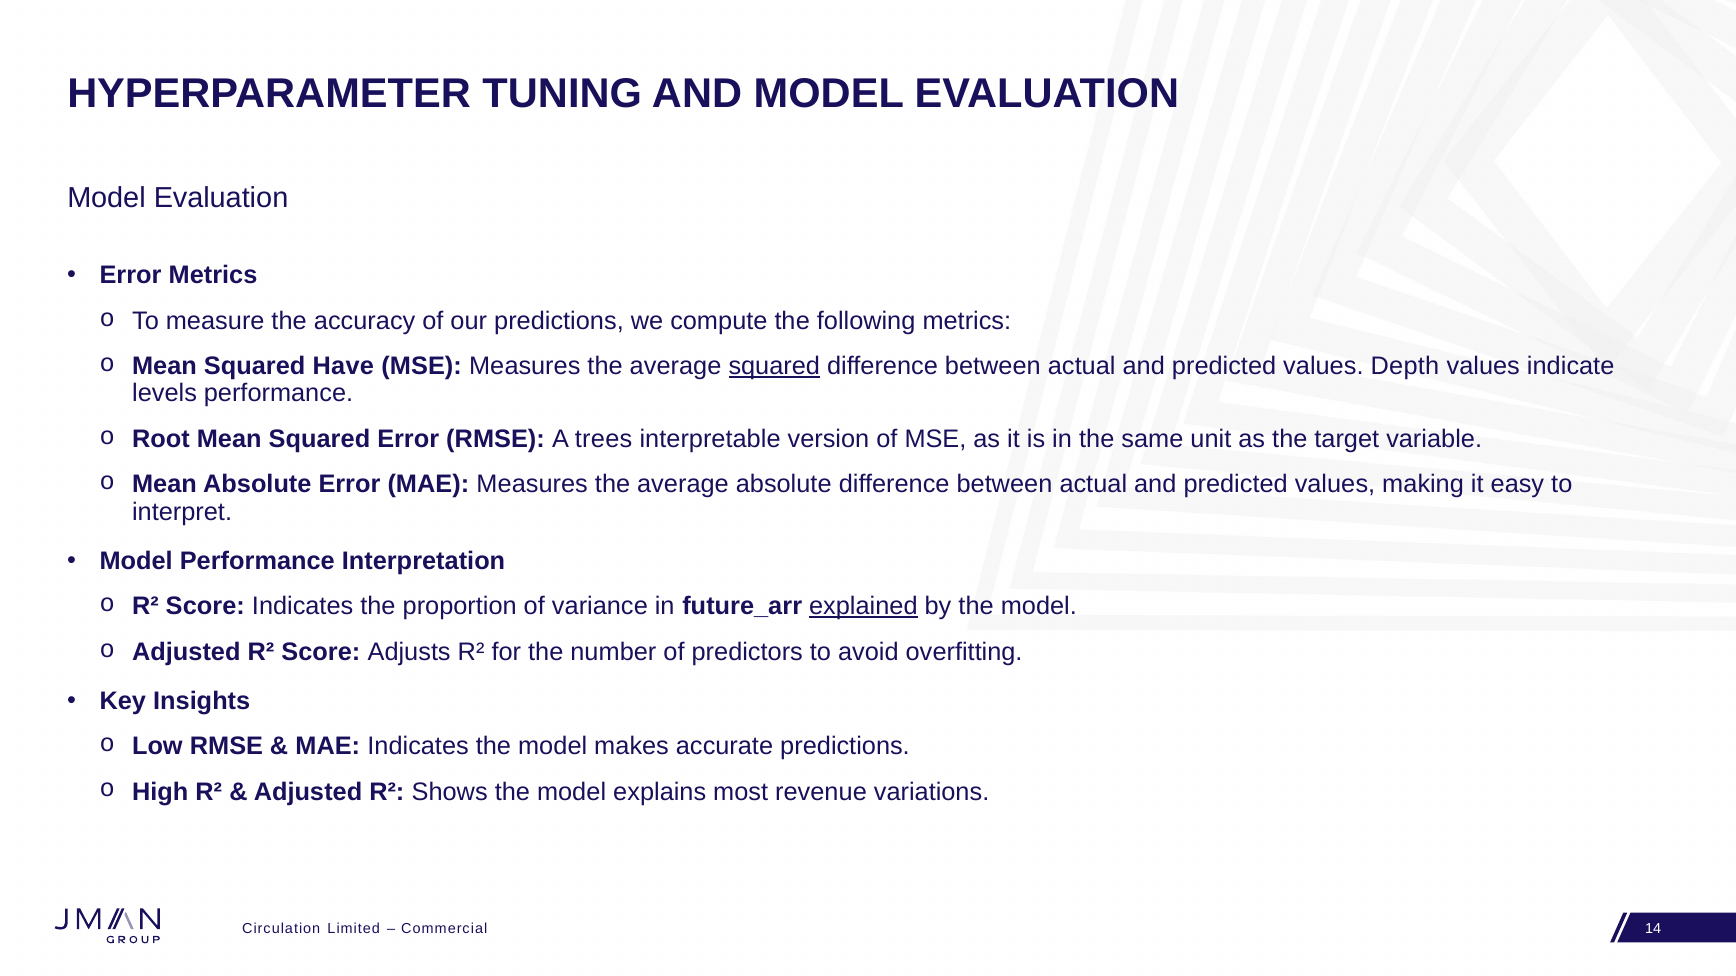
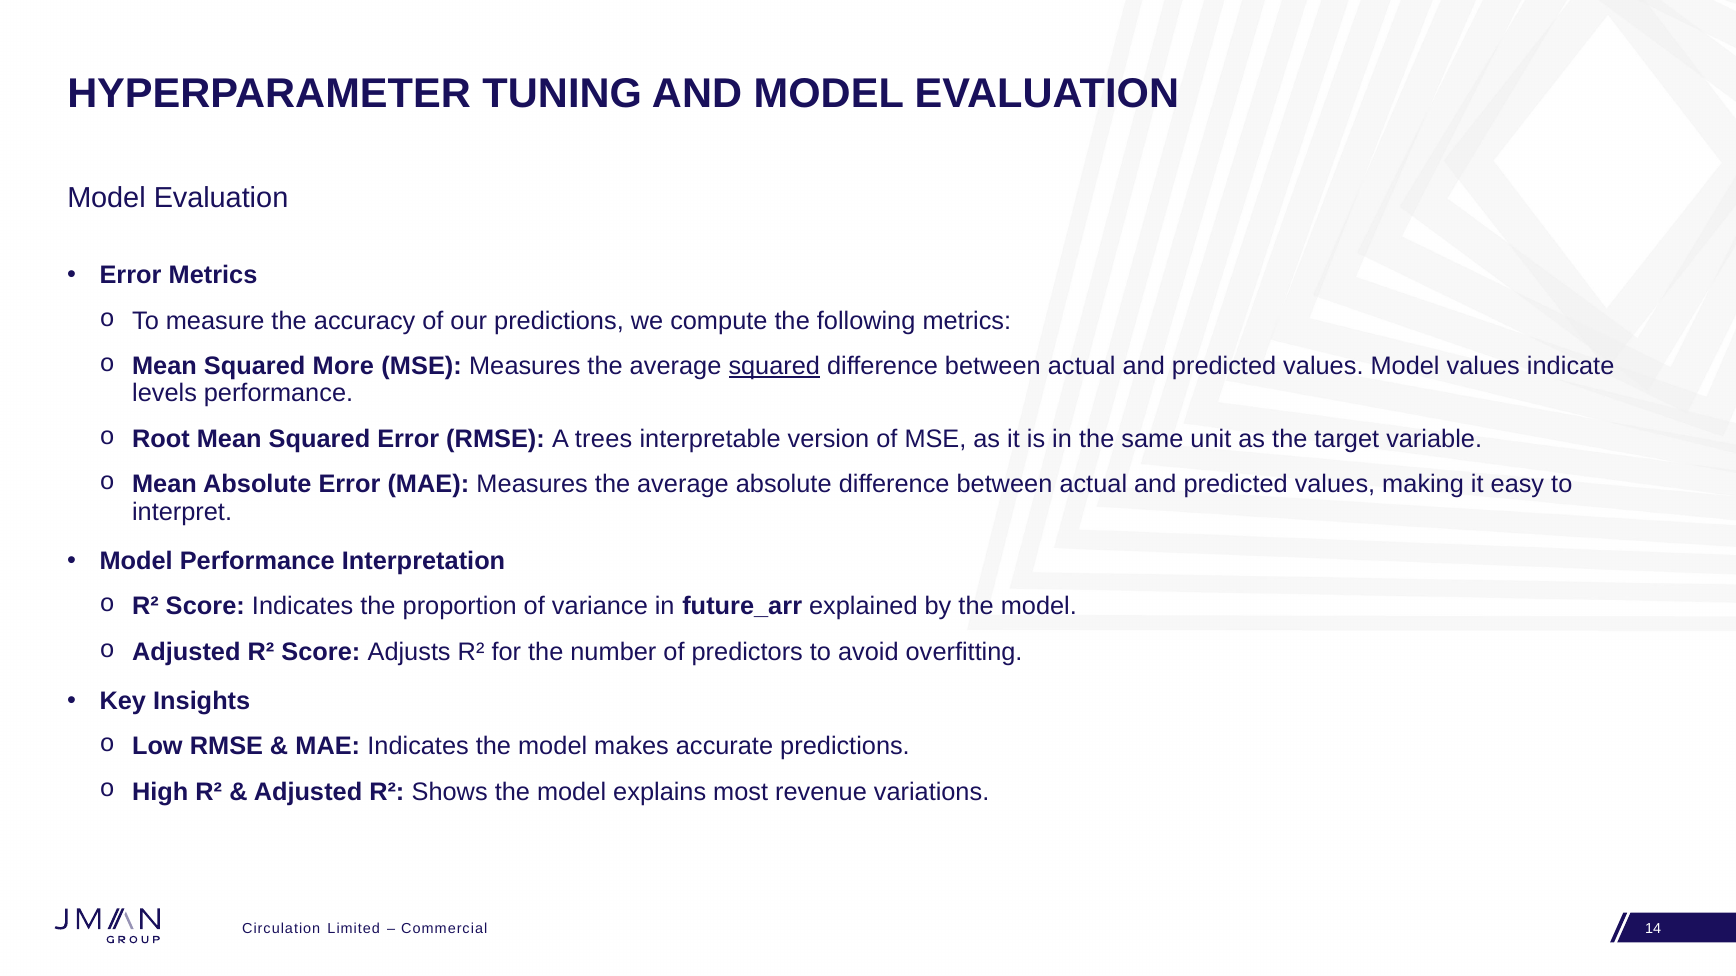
Have: Have -> More (343, 366)
values Depth: Depth -> Model (1405, 366)
explained underline: present -> none (863, 607)
